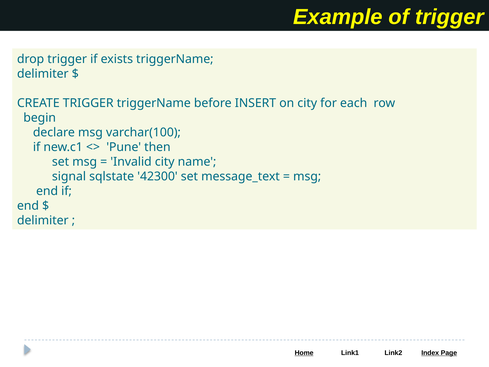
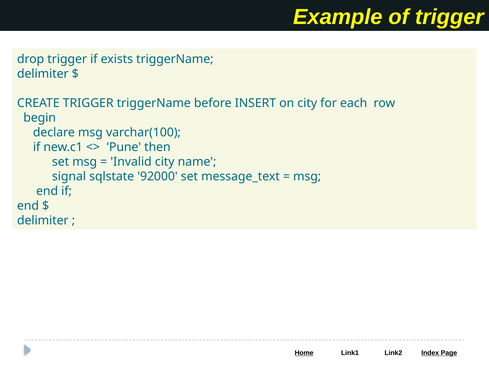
42300: 42300 -> 92000 (157, 176)
